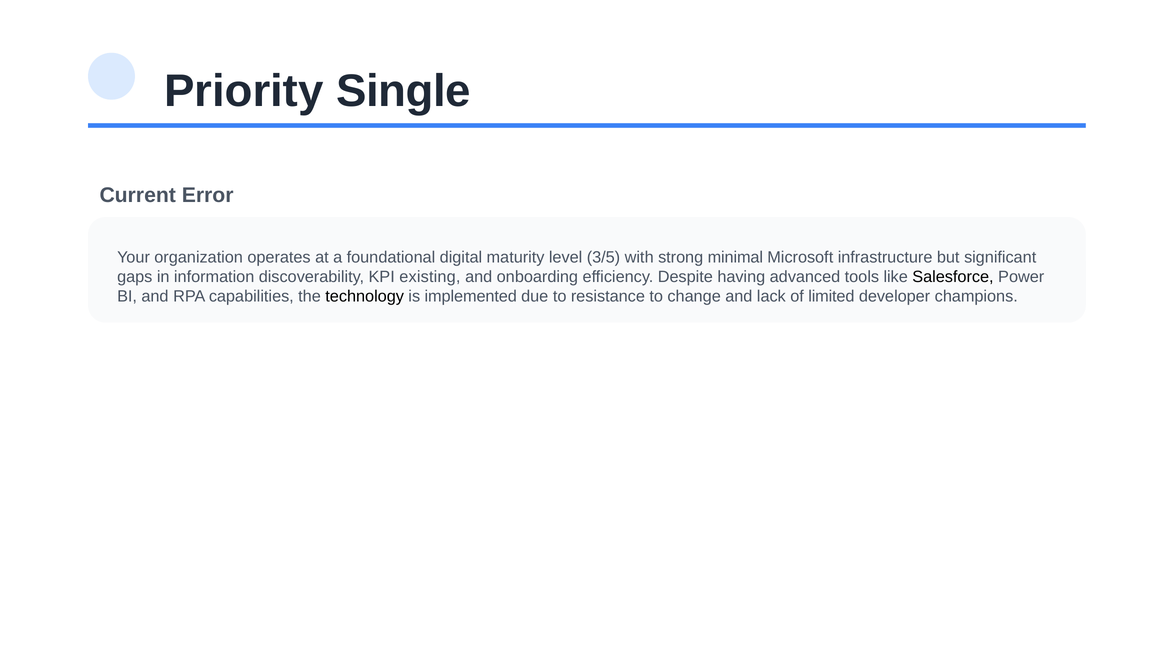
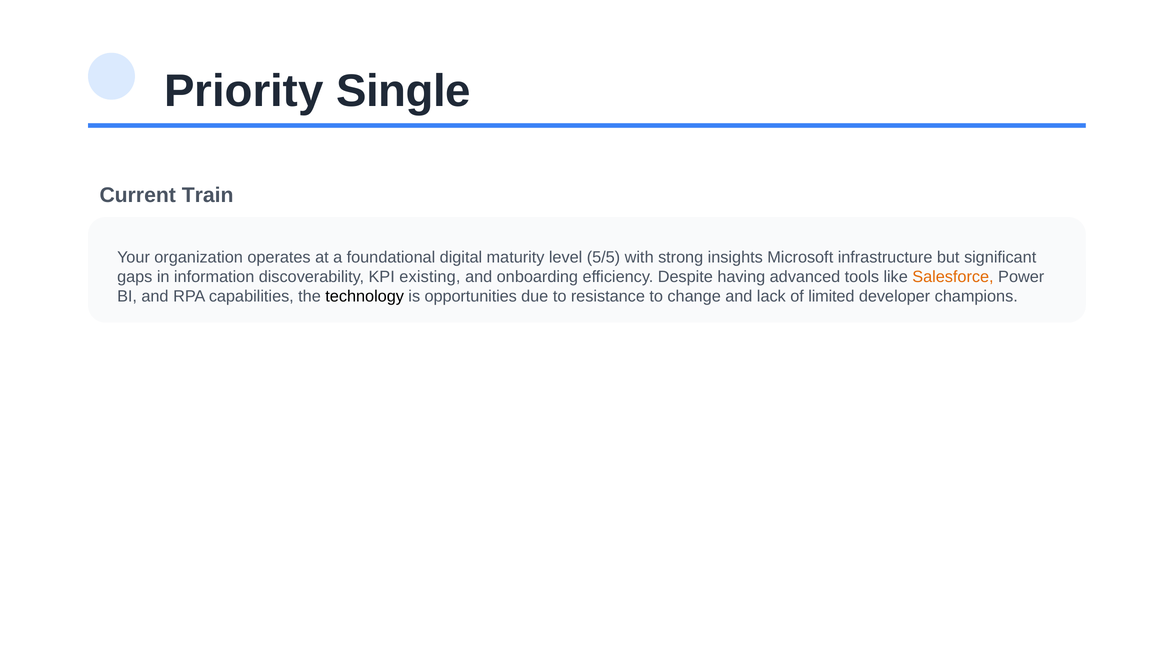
Error: Error -> Train (208, 195)
3/5: 3/5 -> 5/5 (603, 257)
minimal: minimal -> insights (735, 257)
Salesforce colour: black -> orange (953, 277)
implemented: implemented -> opportunities (471, 297)
